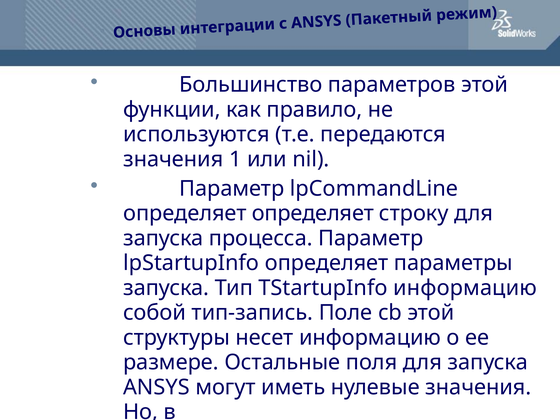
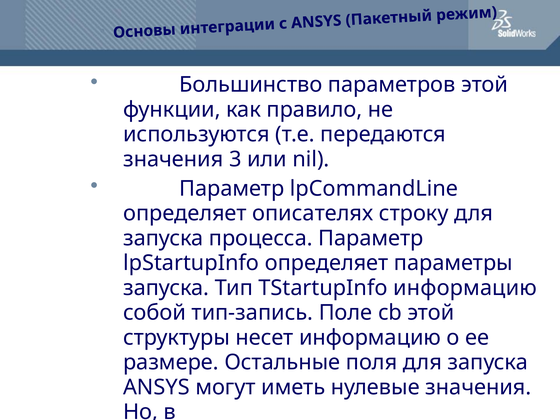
1: 1 -> 3 (235, 159)
определяет определяет: определяет -> описателях (313, 213)
